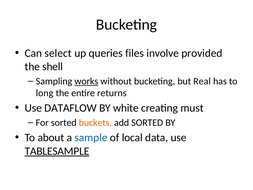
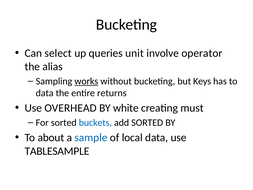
files: files -> unit (135, 53)
provided: provided -> operator (202, 53)
shell: shell -> alias (53, 67)
Real: Real -> Keys (202, 81)
long: long -> data (45, 93)
DATAFLOW: DATAFLOW -> OVERHEAD (70, 108)
buckets colour: orange -> blue (95, 122)
TABLESAMPLE underline: present -> none (57, 151)
